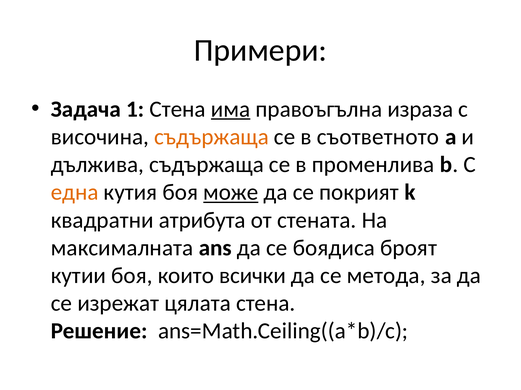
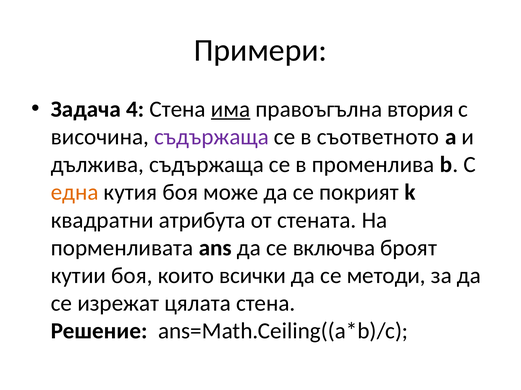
1: 1 -> 4 (135, 109)
израза: израза -> втория (420, 109)
съдържаща colour: orange -> purple (212, 137)
може underline: present -> none (231, 193)
максималната: максималната -> порменливата (122, 248)
боядиса: боядиса -> включва (334, 248)
метода: метода -> методи (386, 276)
